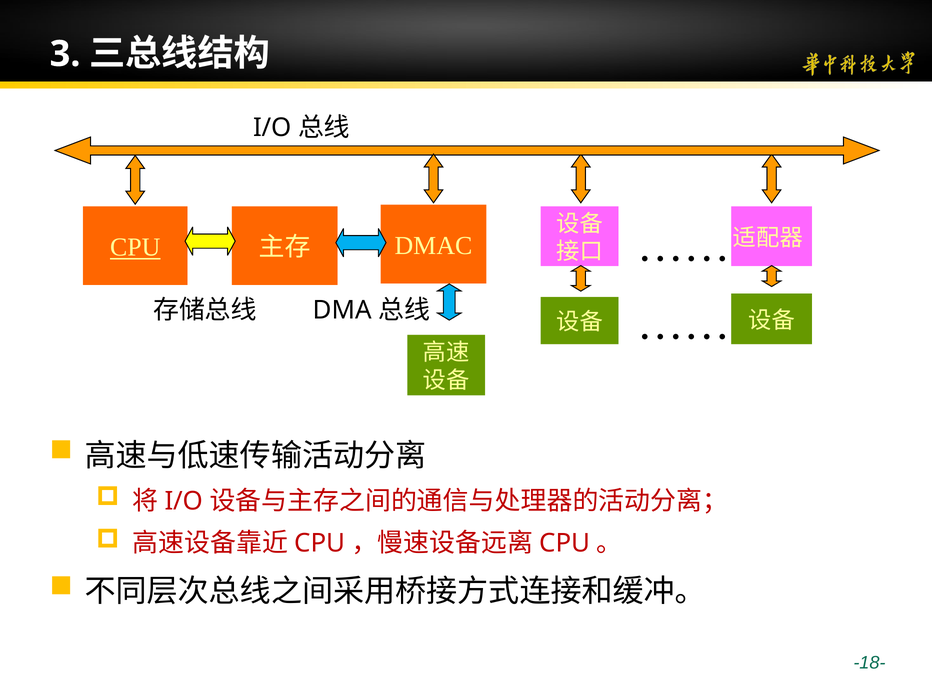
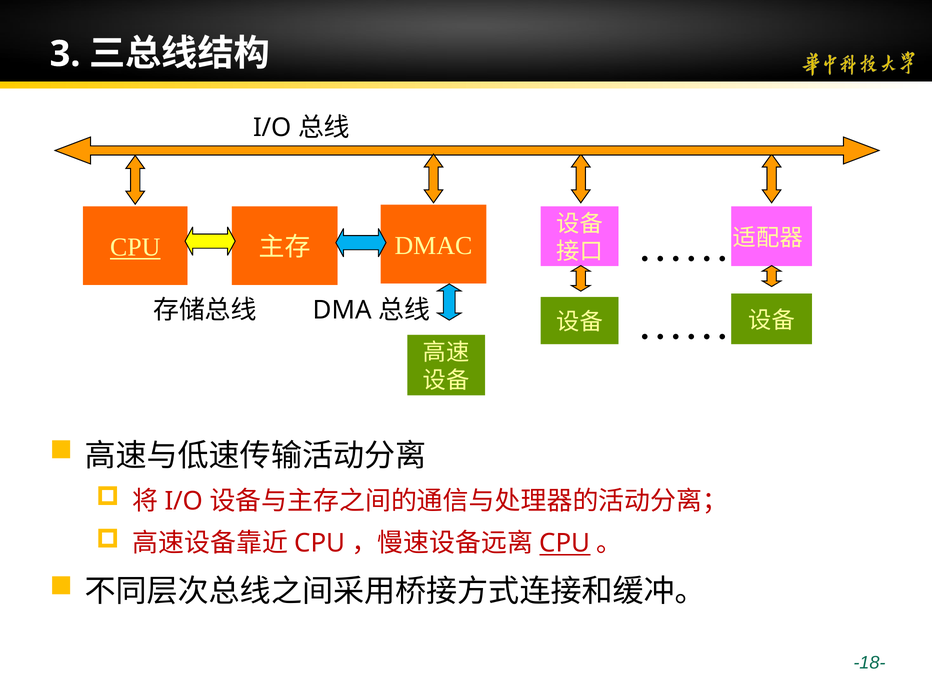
CPU underline: none -> present (565, 543)
